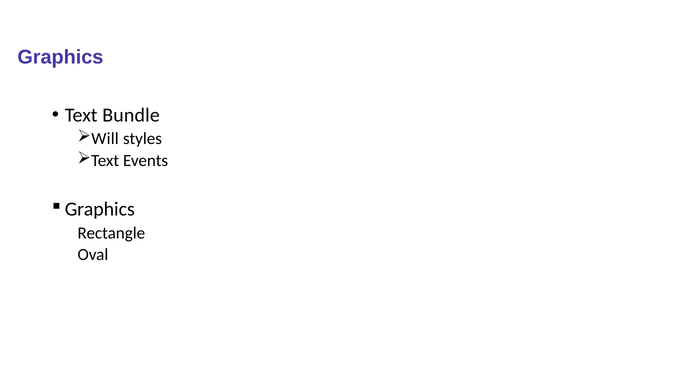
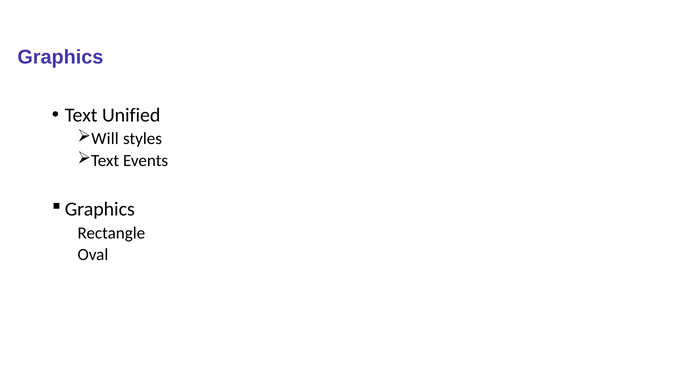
Bundle: Bundle -> Unified (131, 115)
